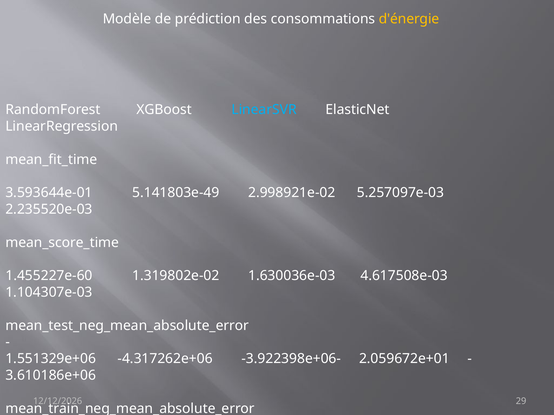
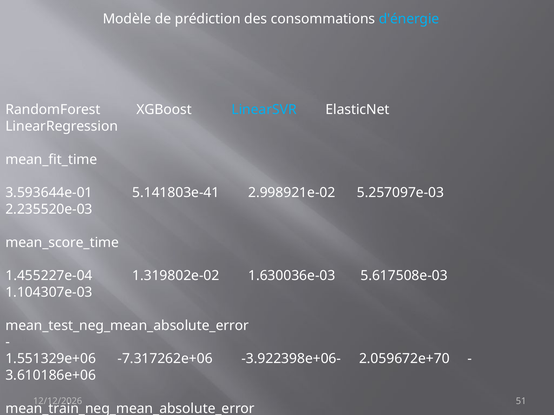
d'énergie colour: yellow -> light blue (409, 19)
5.141803e-49: 5.141803e-49 -> 5.141803e-41 (176, 193)
1.455227e-60: 1.455227e-60 -> 1.455227e-04 (49, 276)
4.617508e-03: 4.617508e-03 -> 5.617508e-03 (404, 276)
-4.317262e+06: -4.317262e+06 -> -7.317262e+06 (165, 359)
2.059672e+01: 2.059672e+01 -> 2.059672e+70 (404, 359)
29: 29 -> 51 (521, 402)
